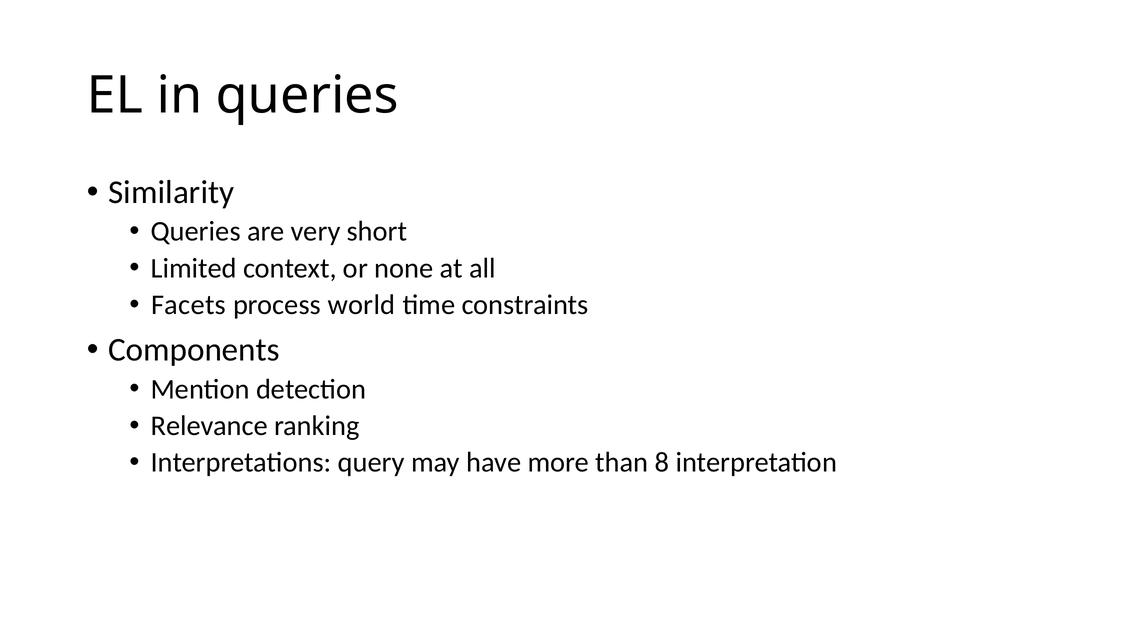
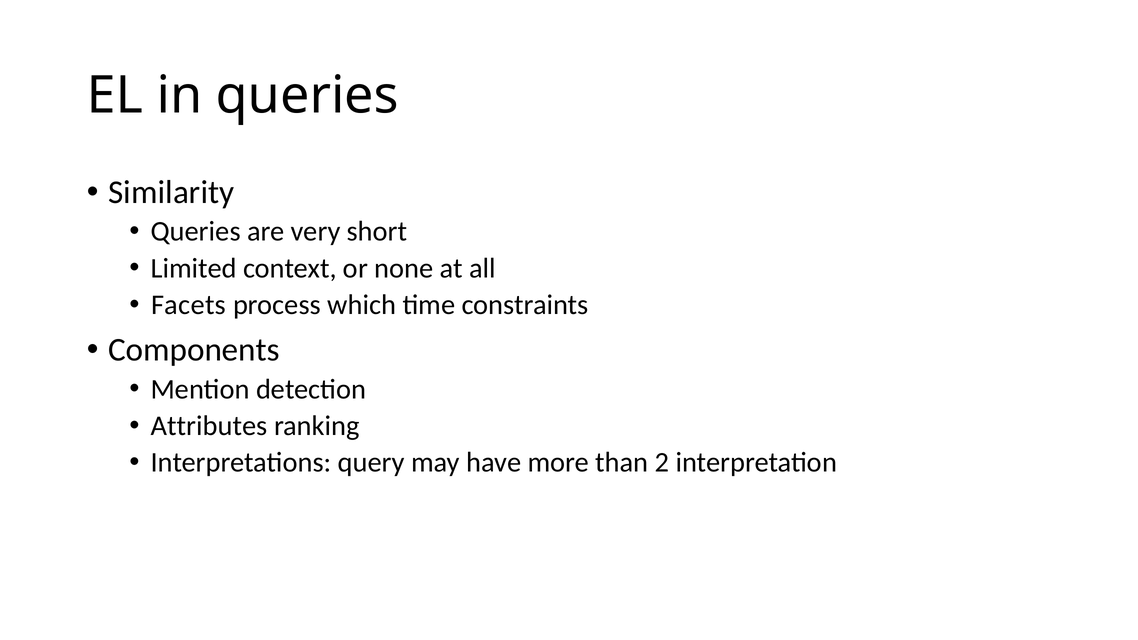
world: world -> which (362, 305)
Relevance: Relevance -> Attributes (209, 426)
8: 8 -> 2 (662, 462)
